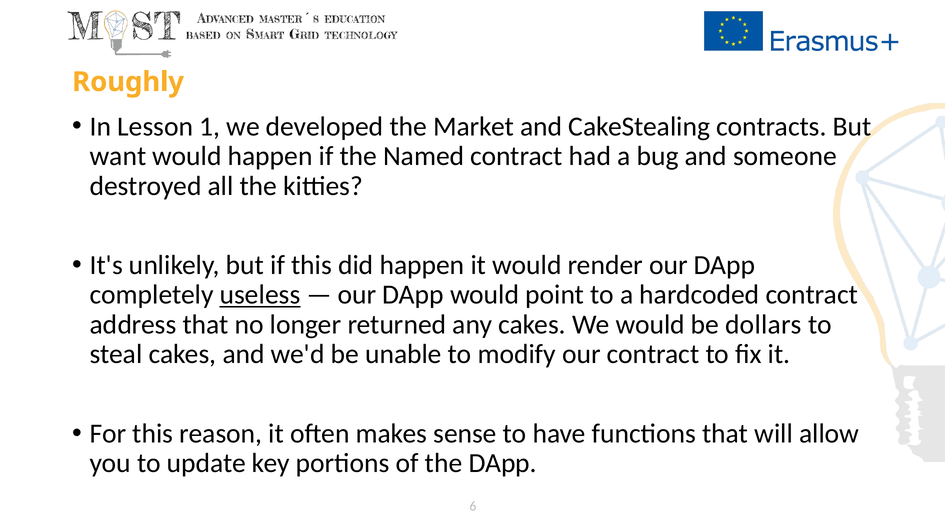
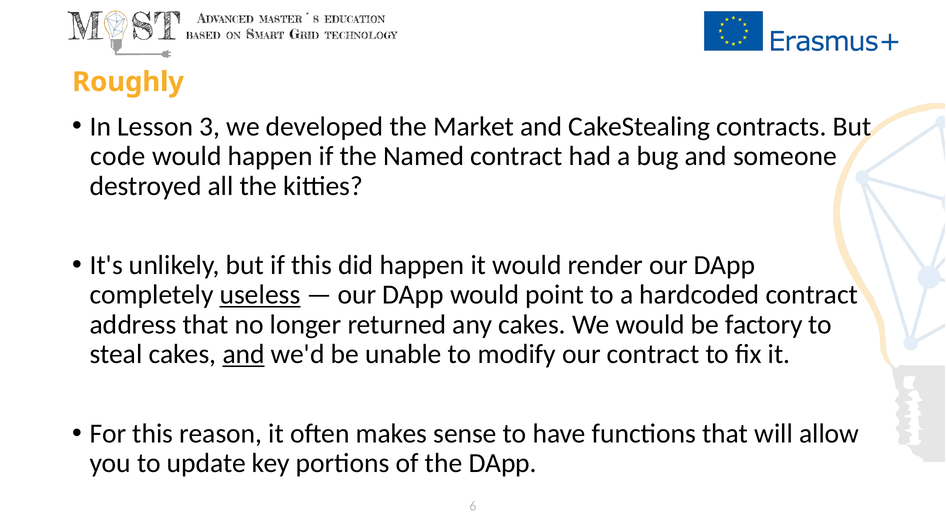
1: 1 -> 3 (210, 126)
want: want -> code (118, 156)
dollars: dollars -> factory (764, 325)
and underline: none -> present (244, 354)
